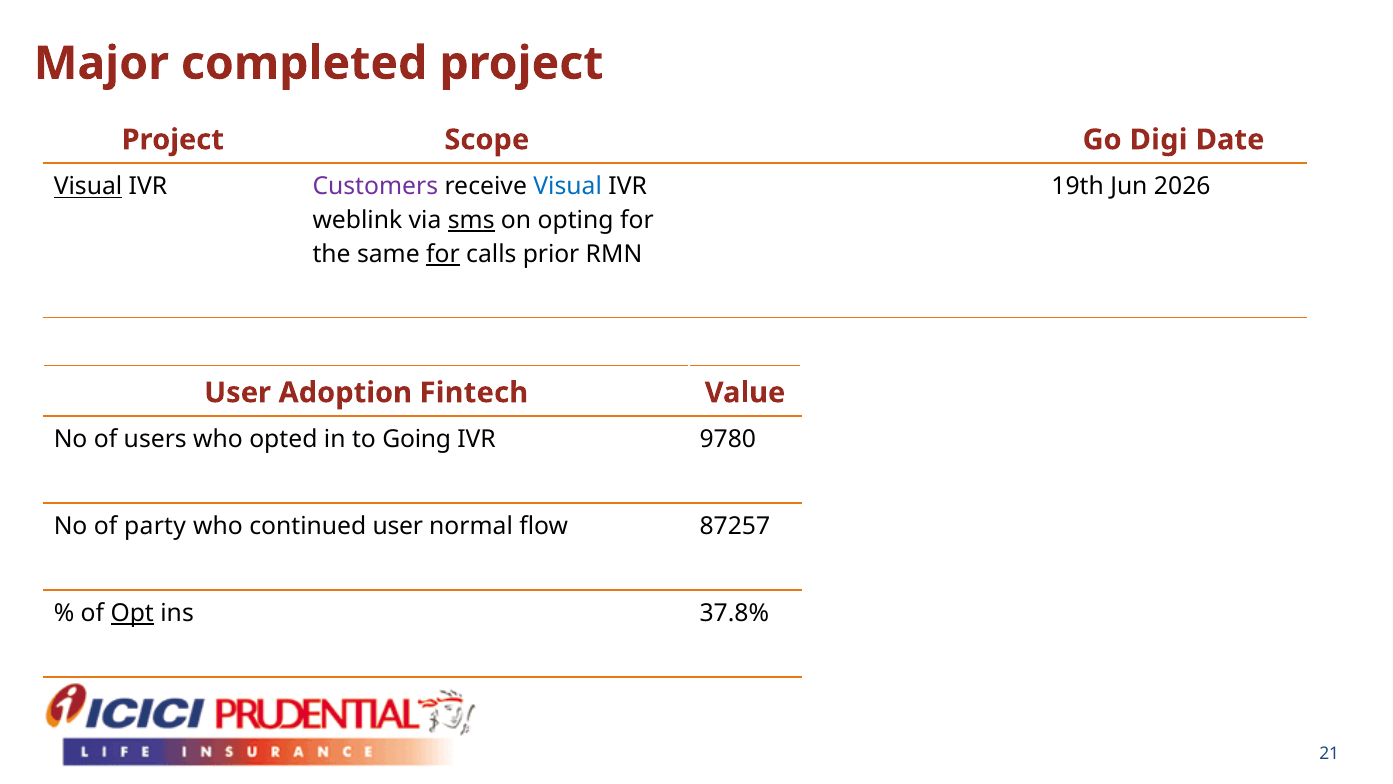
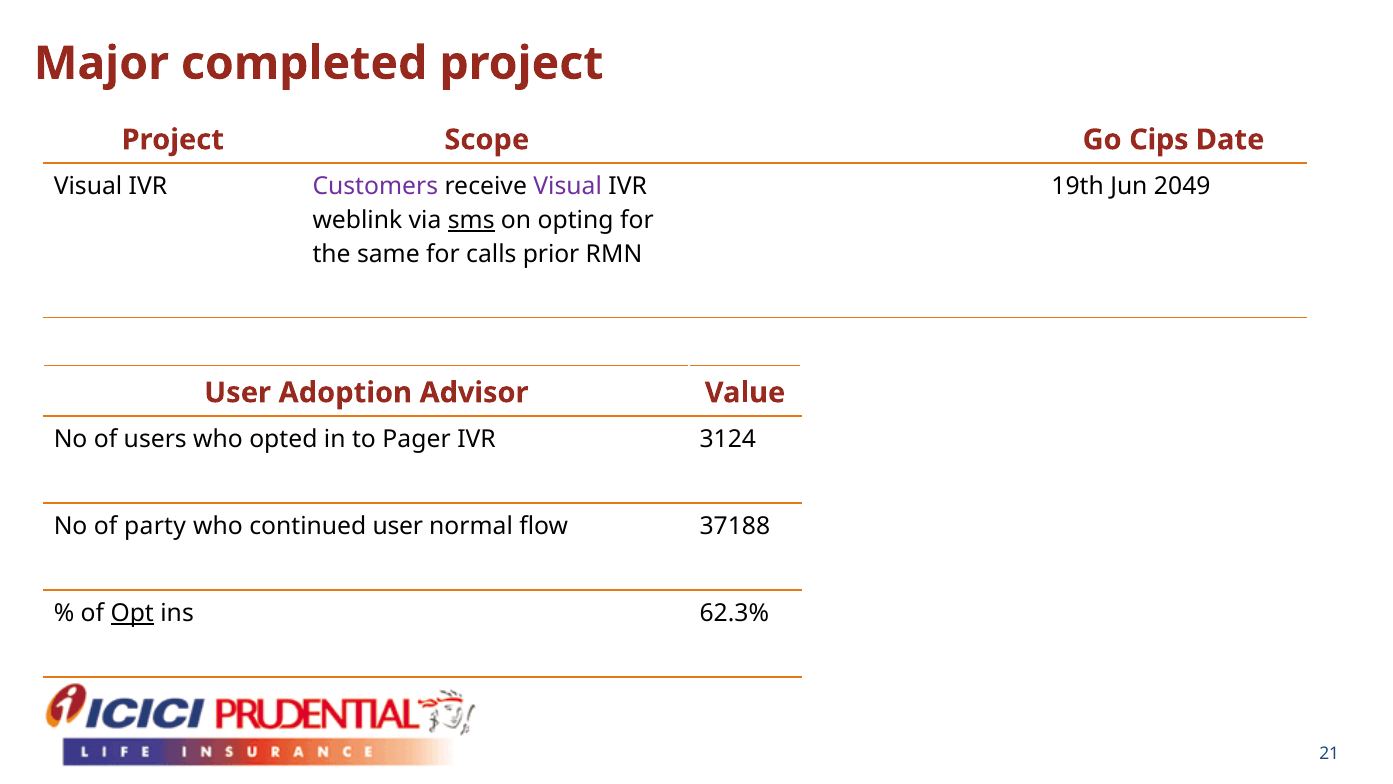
Digi: Digi -> Cips (1159, 140)
Visual underline: present -> none (88, 187)
Visual colour: blue -> purple (568, 187)
2026: 2026 -> 2049 (1182, 187)
for underline: present -> none (443, 254)
Fintech: Fintech -> Advisor (474, 393)
Going: Going -> Pager (417, 439)
9780: 9780 -> 3124 (728, 439)
87257: 87257 -> 37188 (735, 526)
37.8%: 37.8% -> 62.3% (734, 613)
